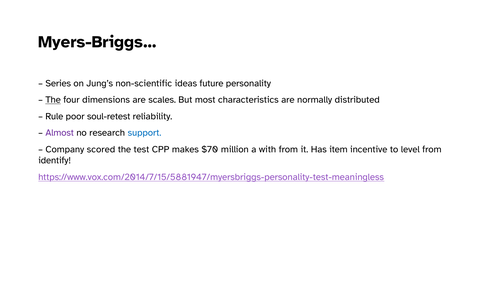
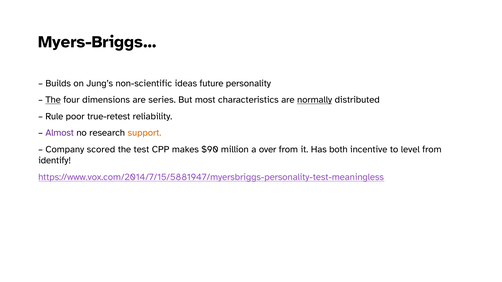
Series: Series -> Builds (58, 83)
scales: scales -> series (162, 100)
normally underline: none -> present (315, 100)
soul-retest: soul-retest -> true-retest (109, 116)
support colour: blue -> orange (144, 133)
$70: $70 -> $90 (210, 149)
with: with -> over (268, 149)
item: item -> both (338, 149)
